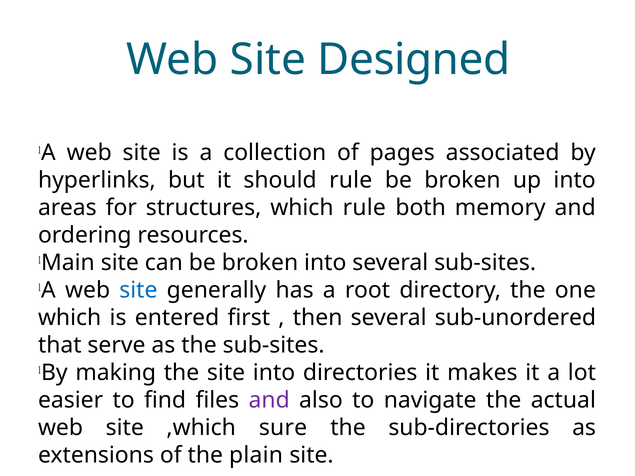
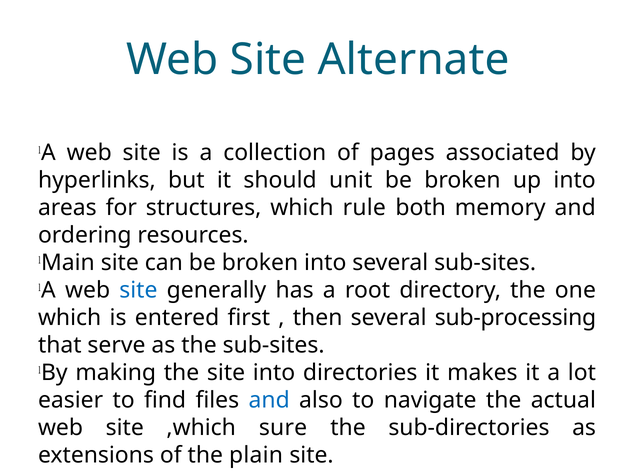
Designed: Designed -> Alternate (414, 60)
should rule: rule -> unit (351, 180)
sub-unordered: sub-unordered -> sub-processing (516, 318)
and colour: purple -> blue (269, 400)
